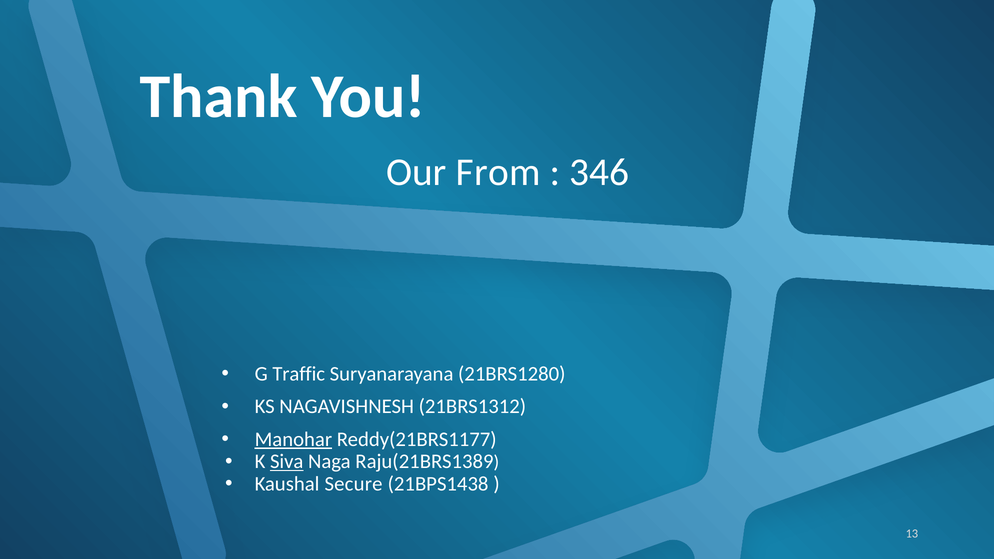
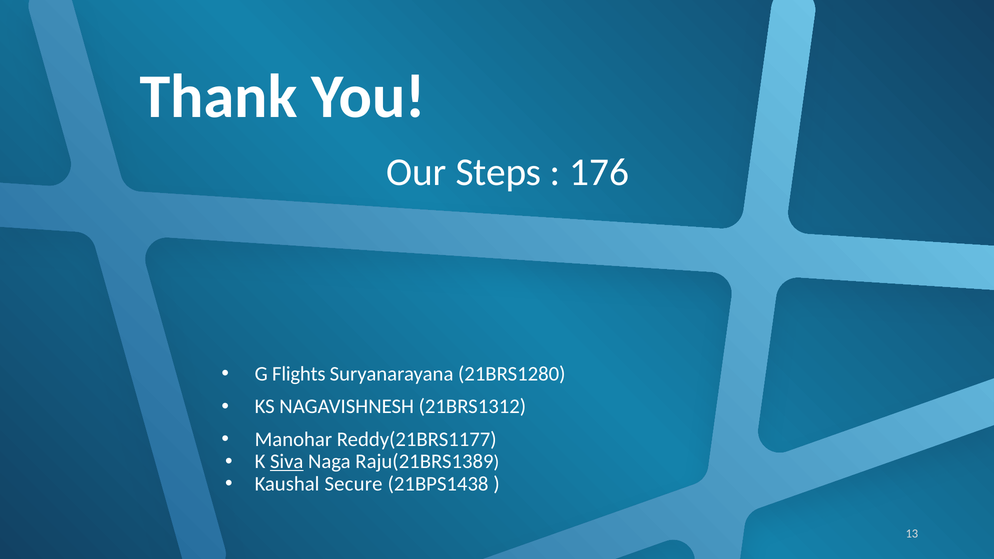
From: From -> Steps (498, 172)
346: 346 -> 176 (599, 172)
Traffic: Traffic -> Flights (299, 374)
Manohar underline: present -> none (293, 439)
